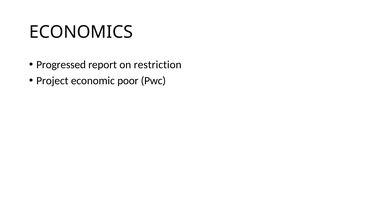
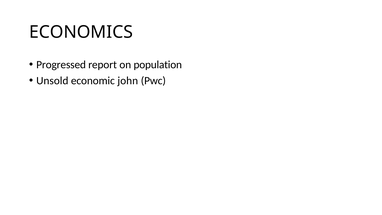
restriction: restriction -> population (158, 65)
Project: Project -> Unsold (52, 81)
poor: poor -> john (128, 81)
